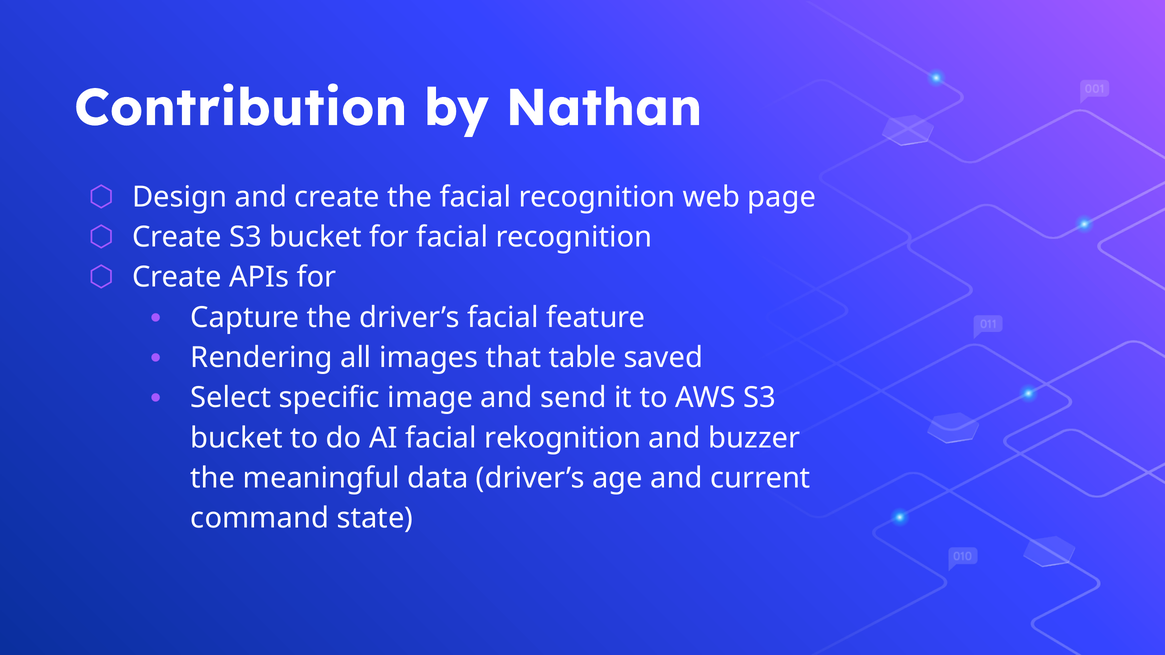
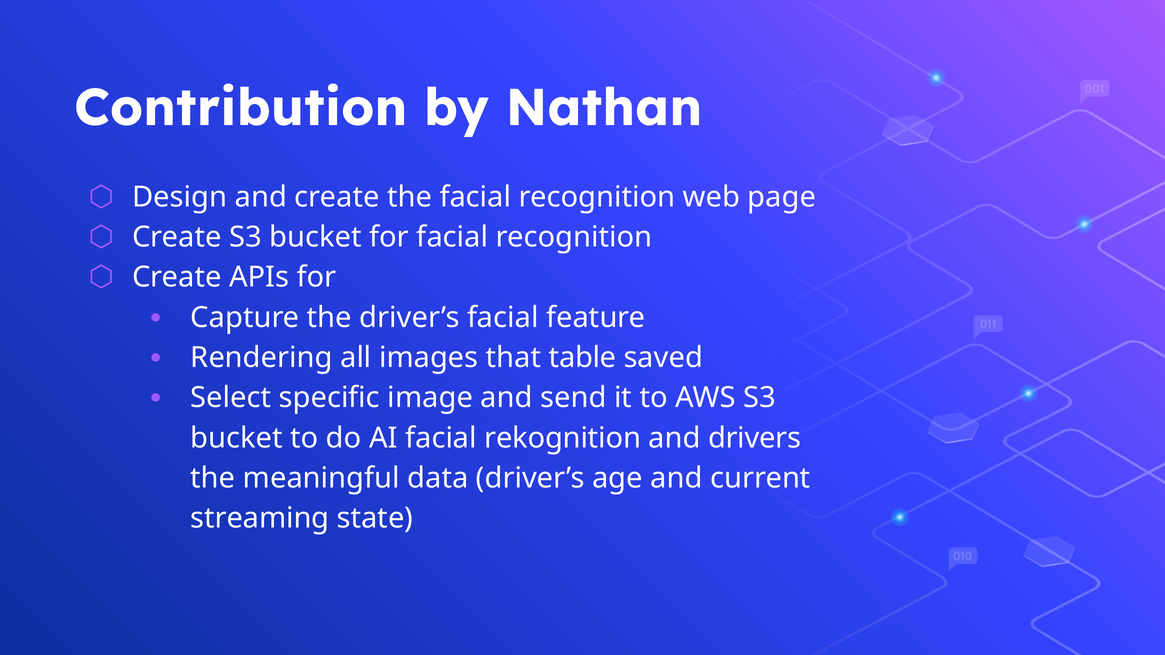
buzzer: buzzer -> drivers (755, 438)
command: command -> streaming (260, 518)
